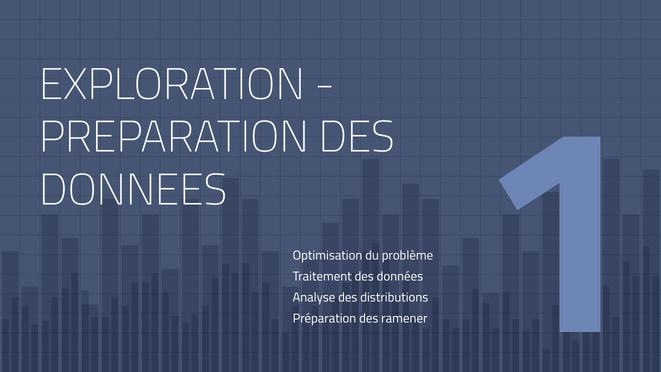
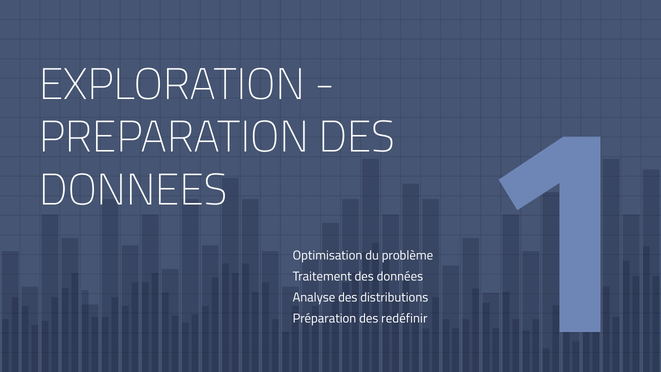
ramener: ramener -> redéfinir (404, 318)
